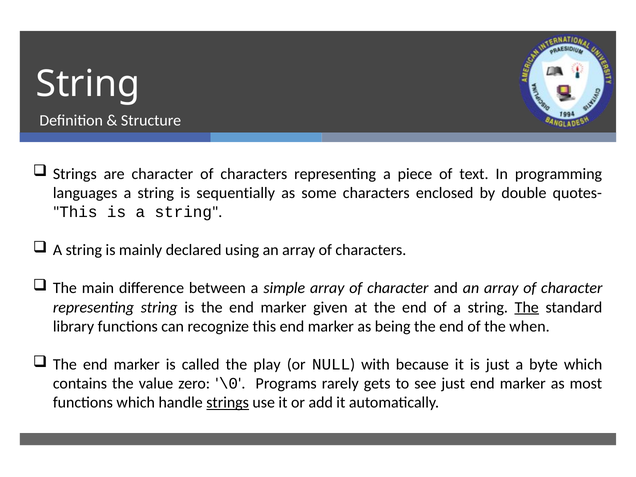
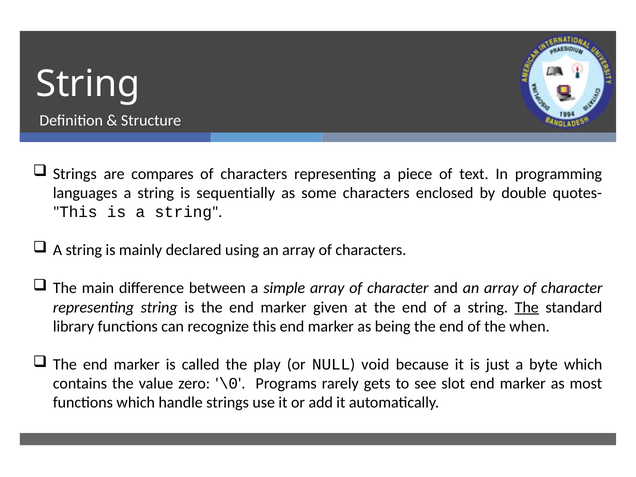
are character: character -> compares (163, 174)
with: with -> void (375, 365)
see just: just -> slot (453, 384)
strings underline: present -> none (228, 403)
